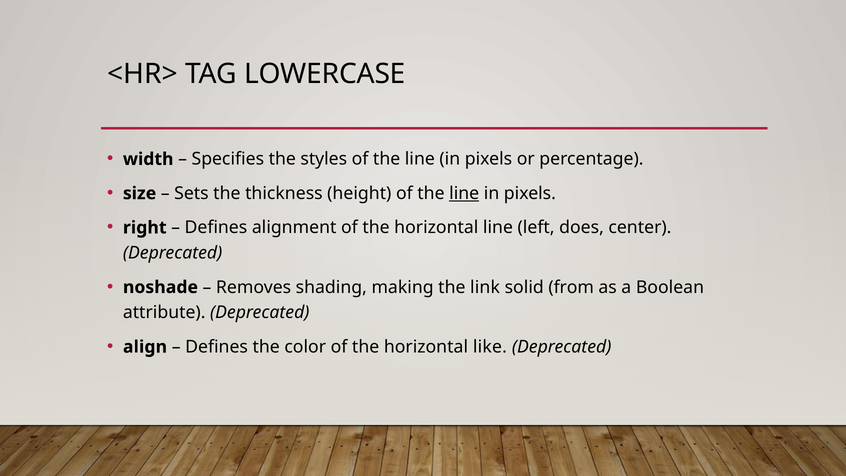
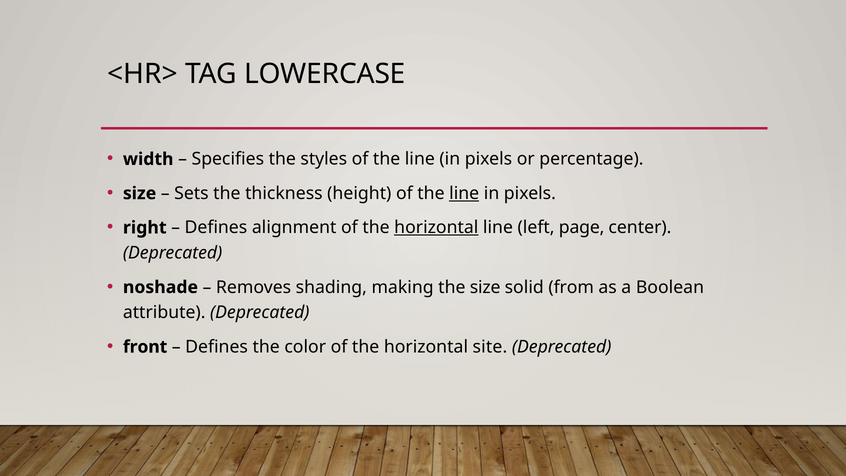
horizontal underline: none -> present (436, 228)
does: does -> page (582, 228)
the link: link -> size (485, 287)
align: align -> front (145, 347)
like: like -> site (490, 347)
